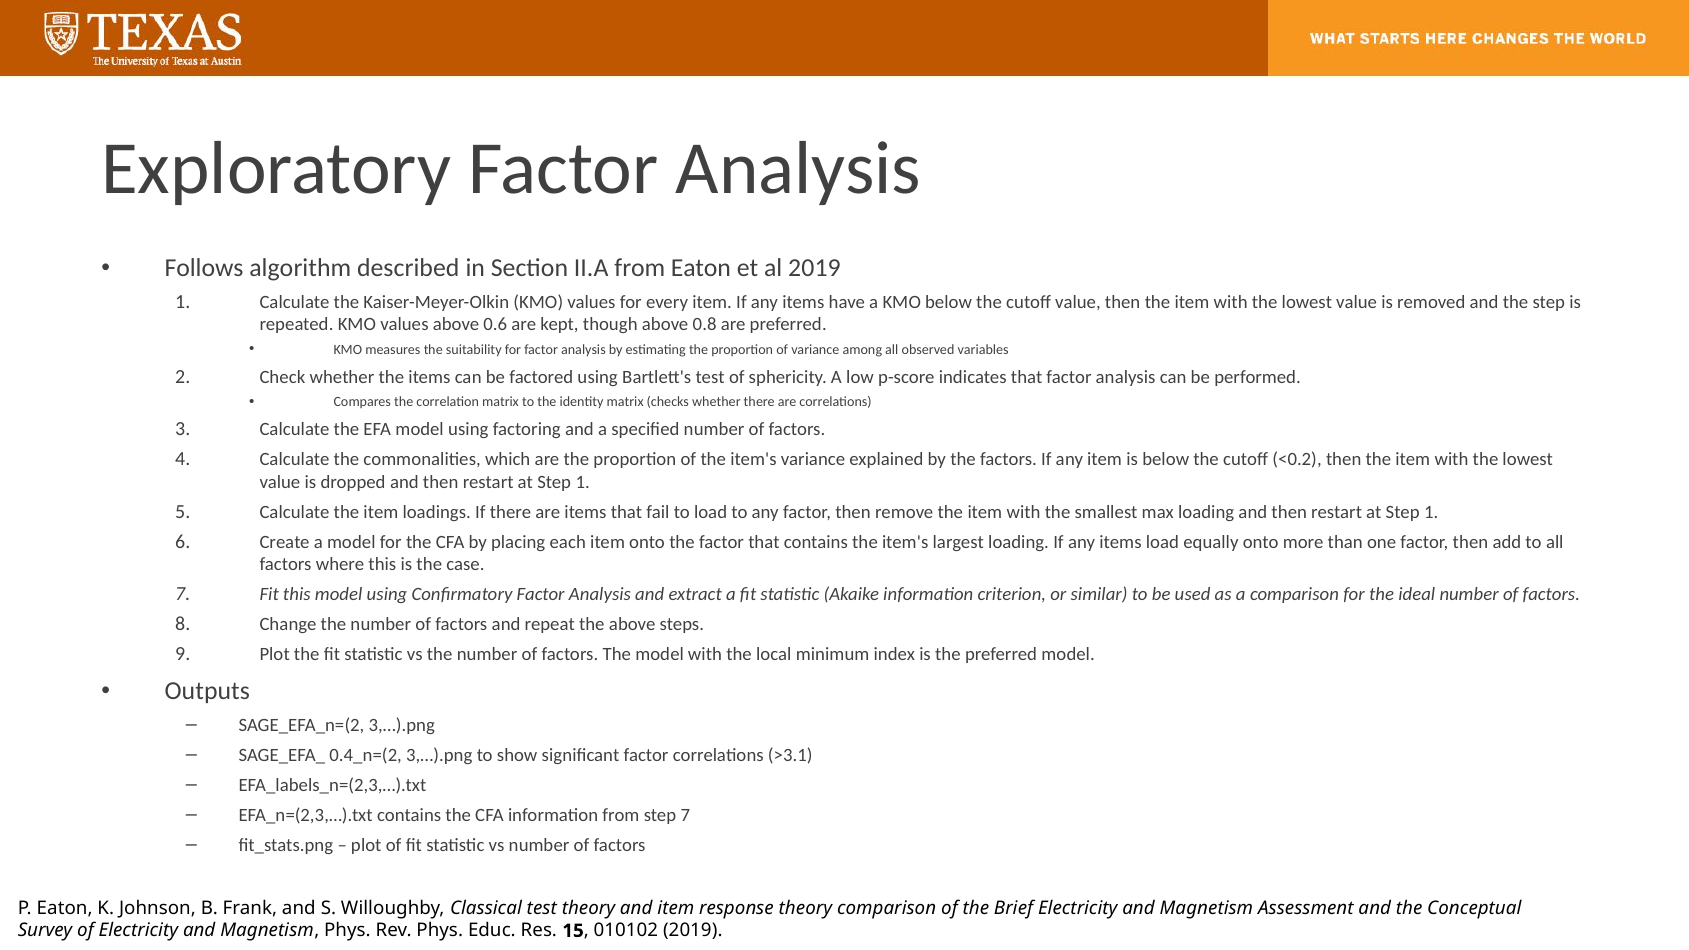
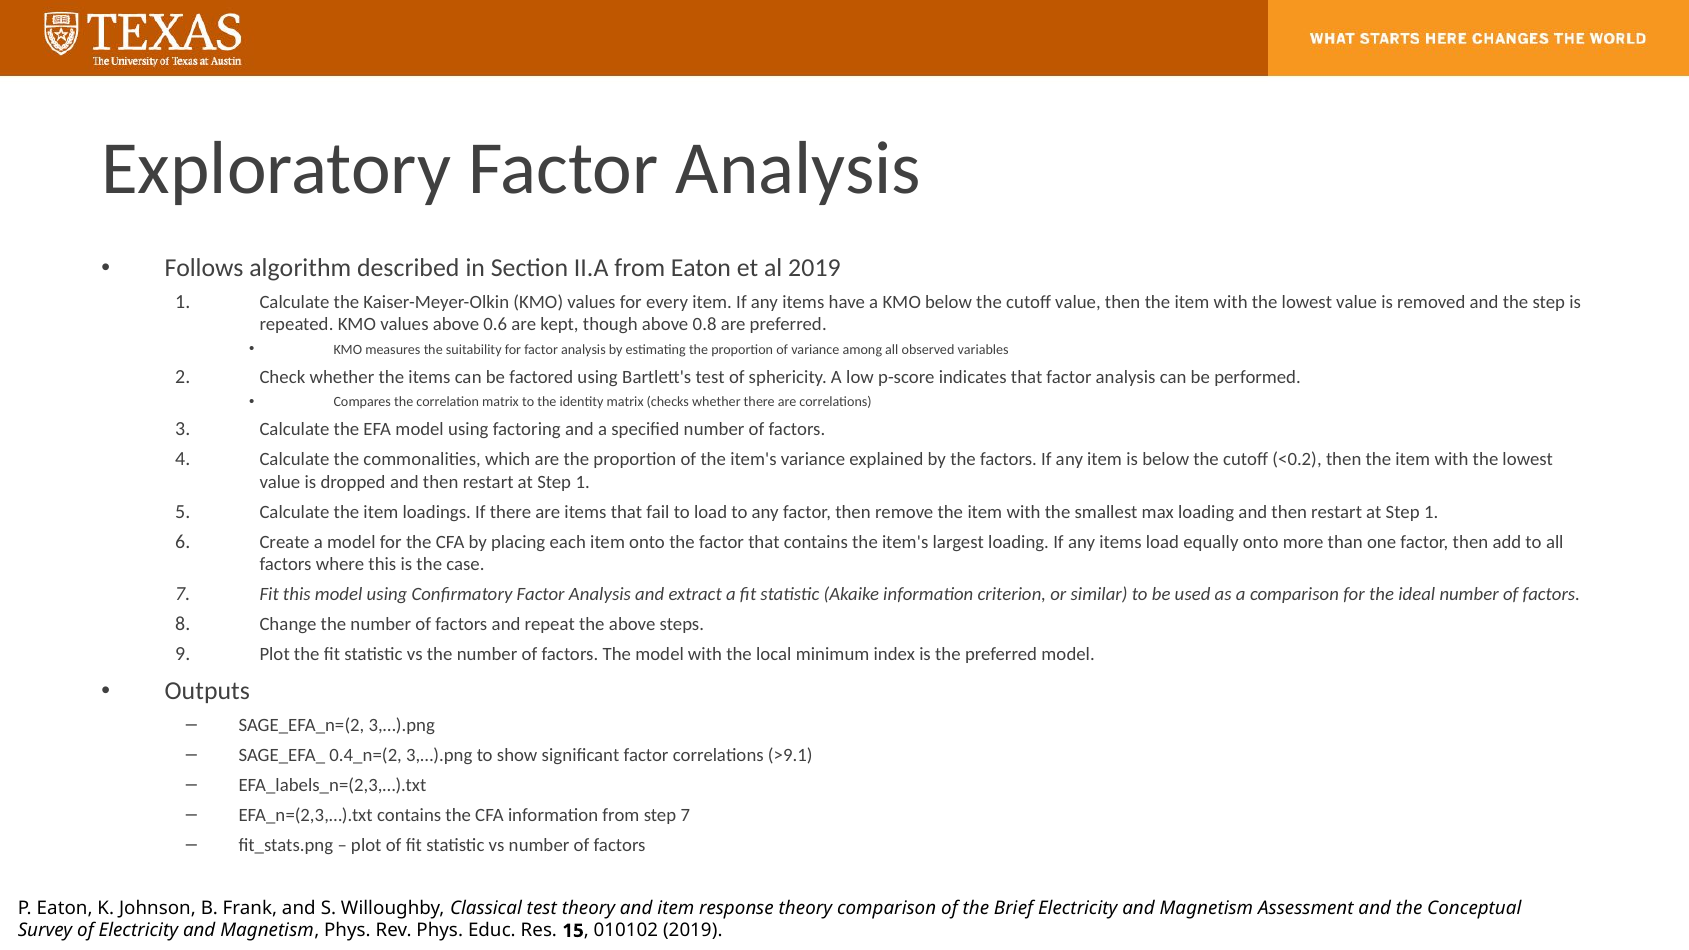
>3.1: >3.1 -> >9.1 (790, 755)
